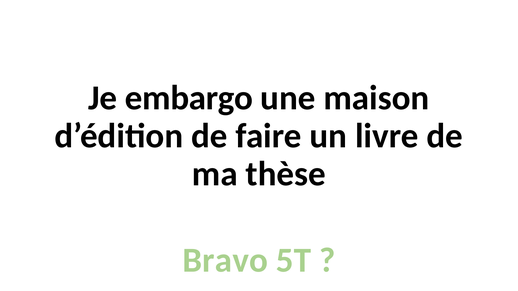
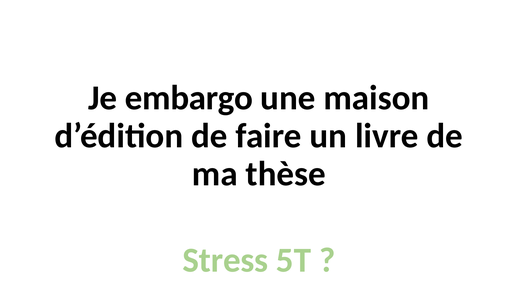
Bravo: Bravo -> Stress (225, 261)
